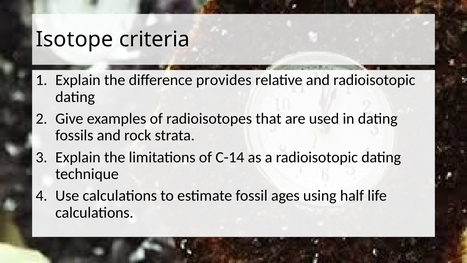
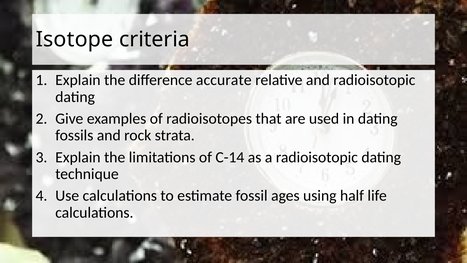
provides: provides -> accurate (224, 80)
